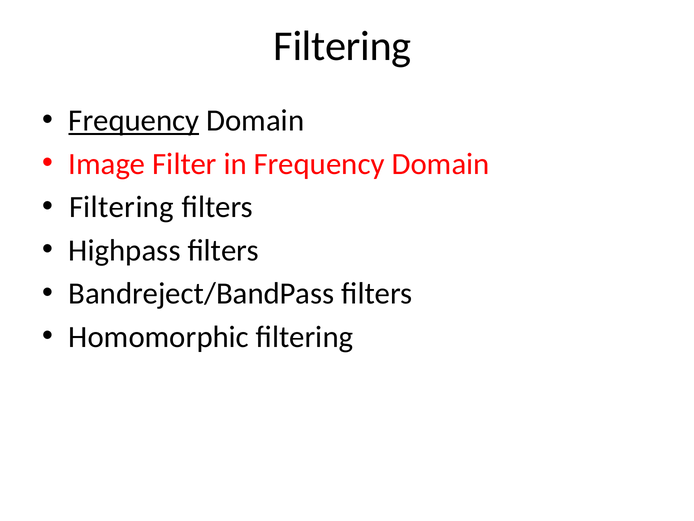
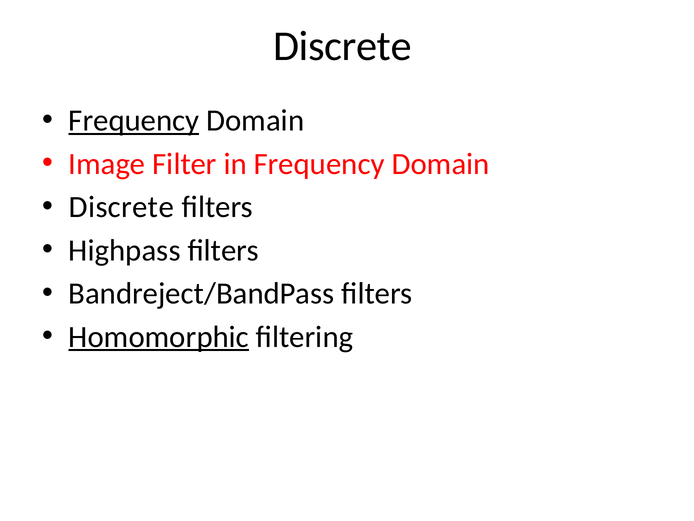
Filtering: Filtering -> Discrete (342, 46)
Filtering: Filtering -> Discrete (121, 207)
Homomorphic underline: none -> present (159, 337)
